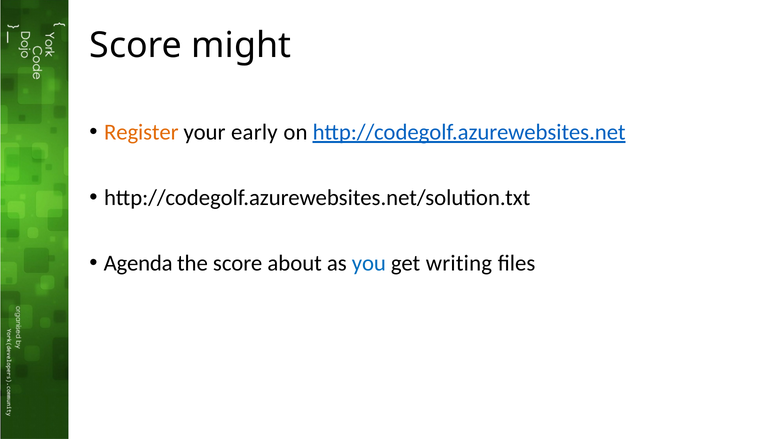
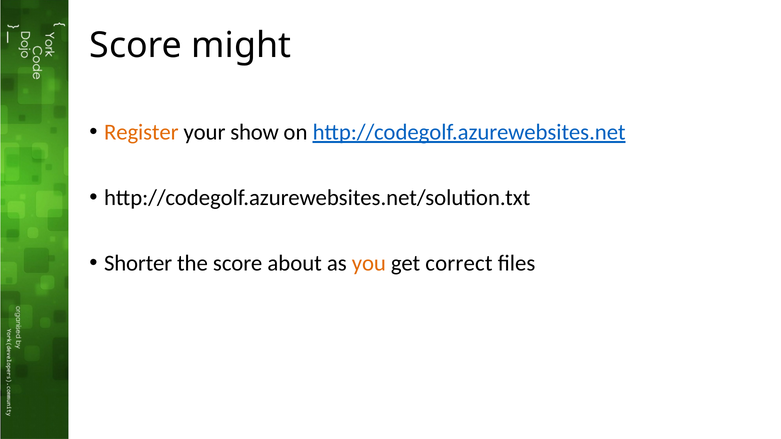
early: early -> show (255, 132)
Agenda: Agenda -> Shorter (138, 263)
you colour: blue -> orange (369, 263)
writing: writing -> correct (459, 263)
